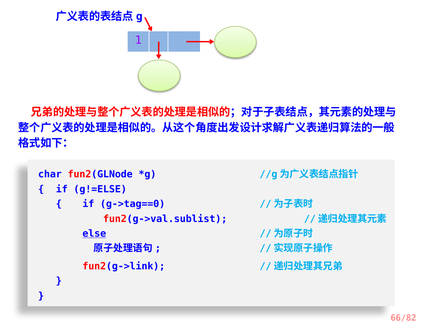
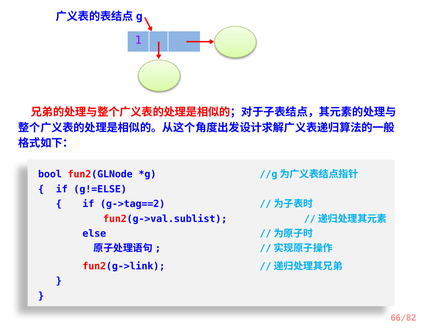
char: char -> bool (50, 174)
g->tag==0: g->tag==0 -> g->tag==2 (133, 204)
else underline: present -> none (94, 233)
